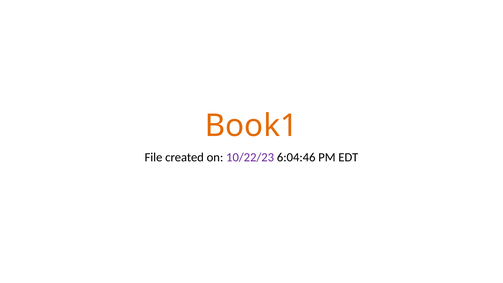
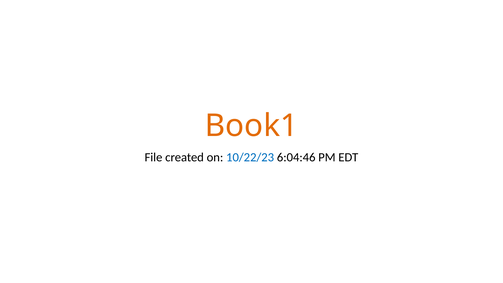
10/22/23 colour: purple -> blue (250, 157)
